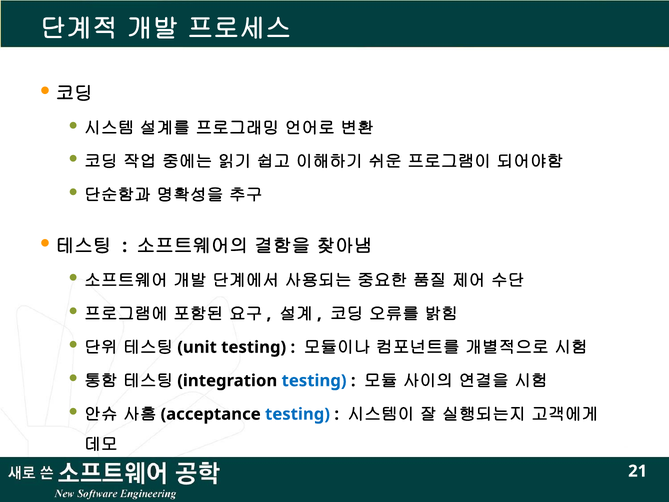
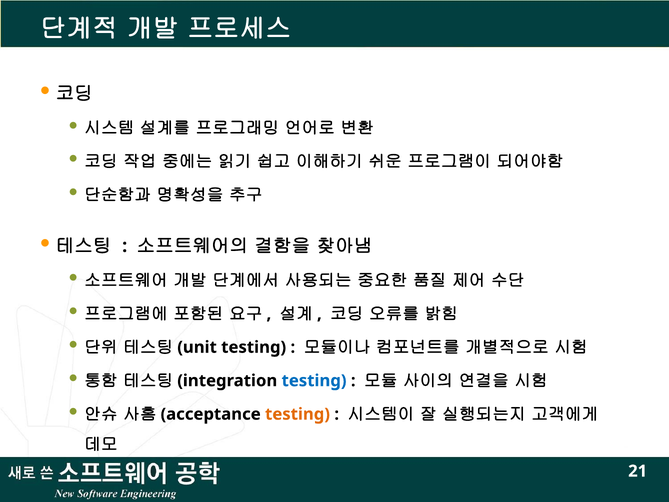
testing colour: blue -> orange (298, 414)
